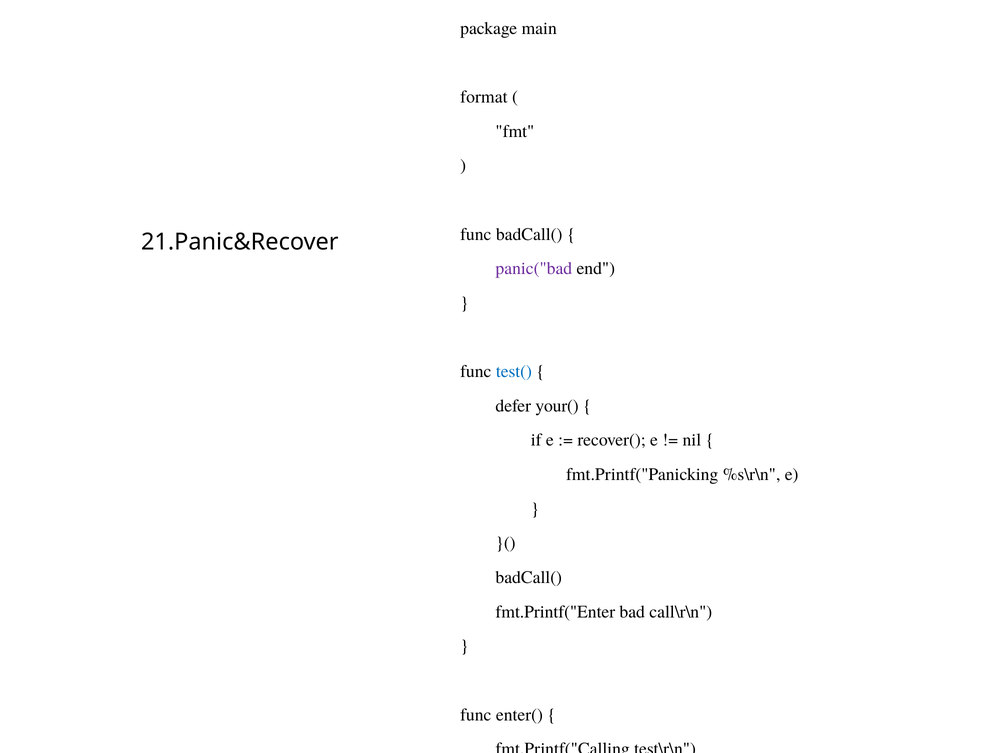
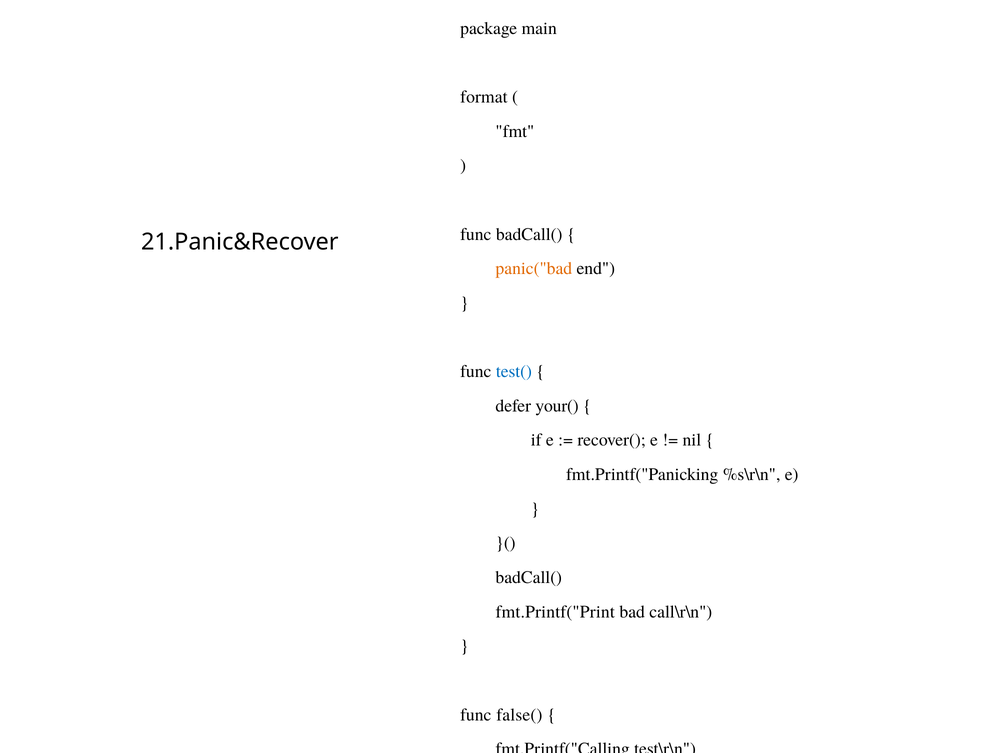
panic("bad colour: purple -> orange (534, 269)
fmt.Printf("Enter: fmt.Printf("Enter -> fmt.Printf("Print (555, 612)
enter(: enter( -> false( (519, 715)
